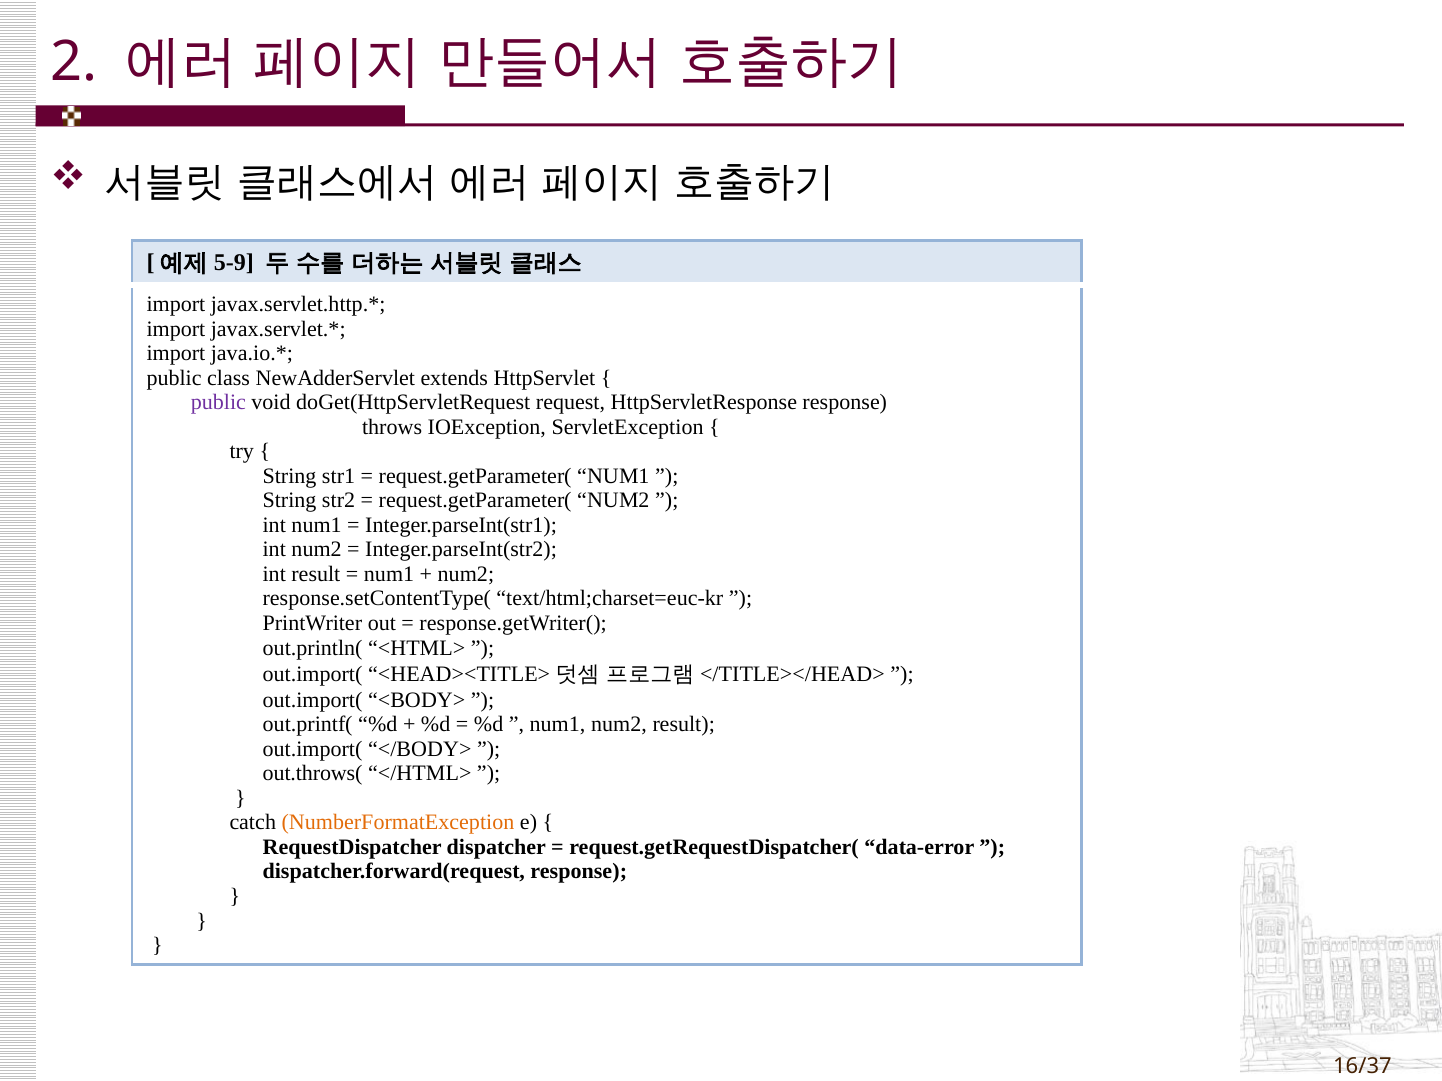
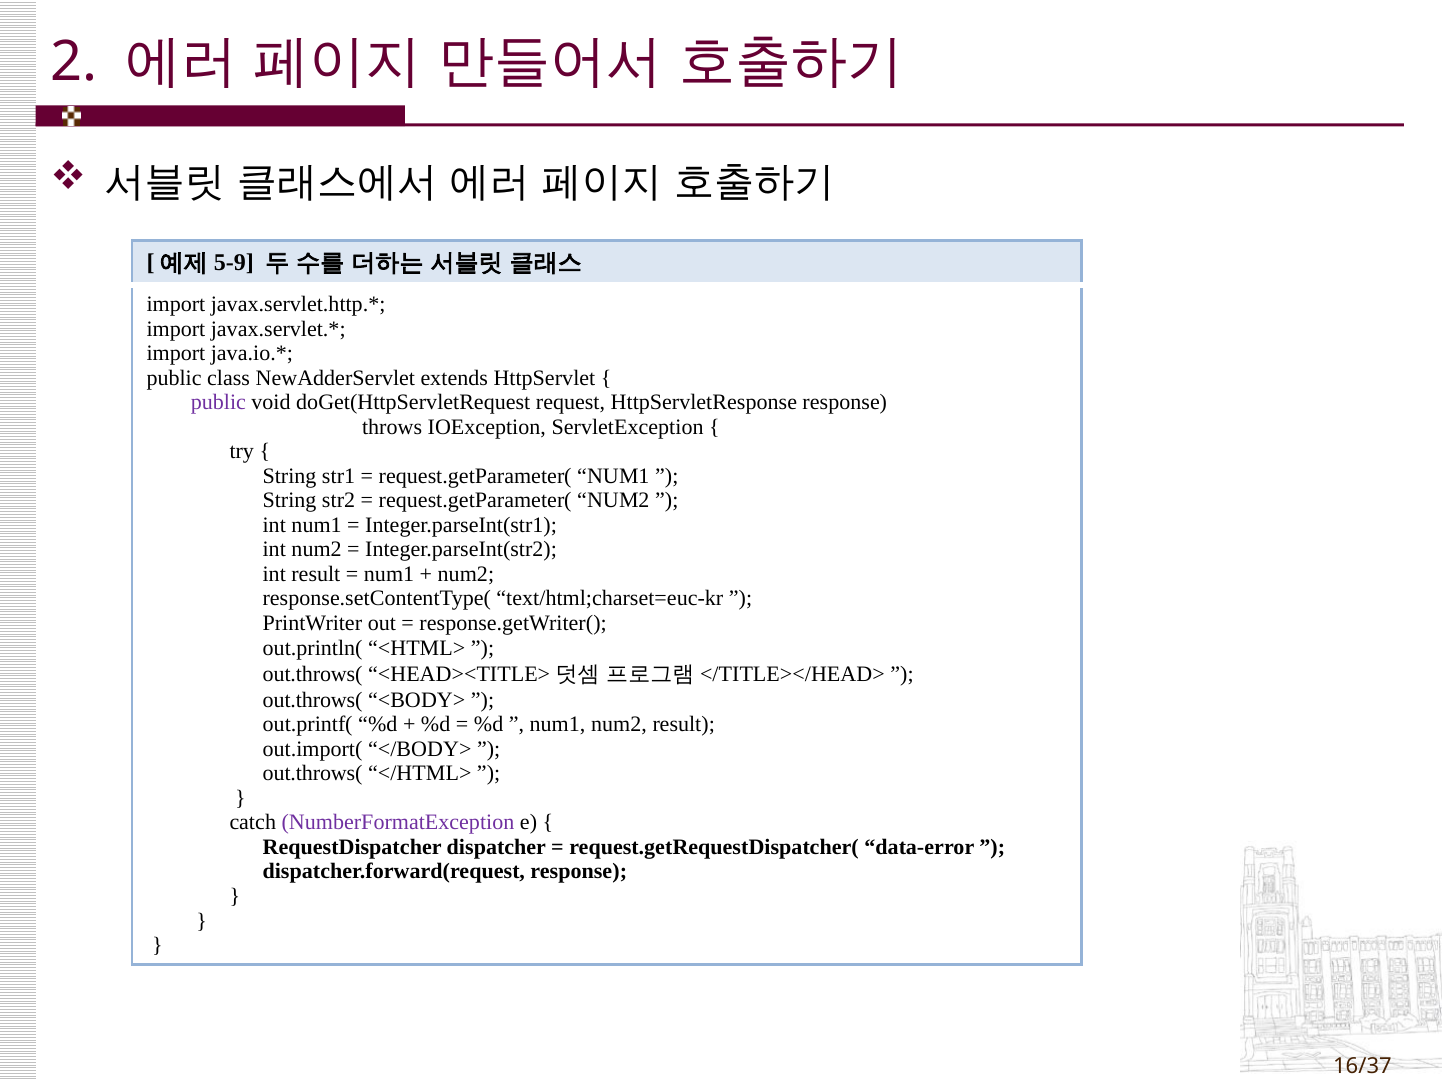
out.import(: out.import( -> out.throws( (313, 674)
out.import(: out.import( -> out.throws( (313, 700)
NumberFormatException colour: orange -> purple (398, 823)
